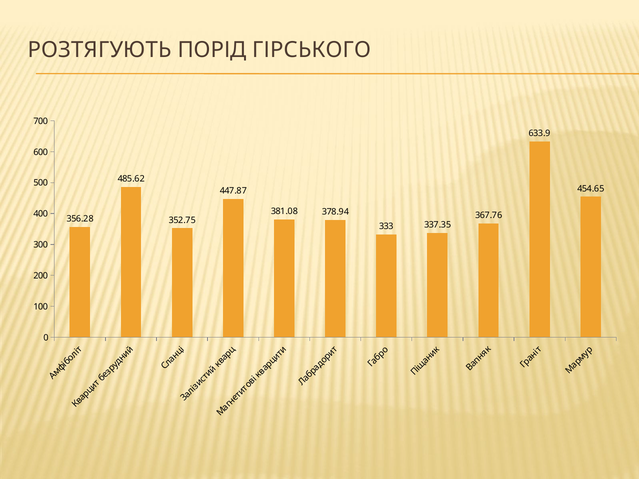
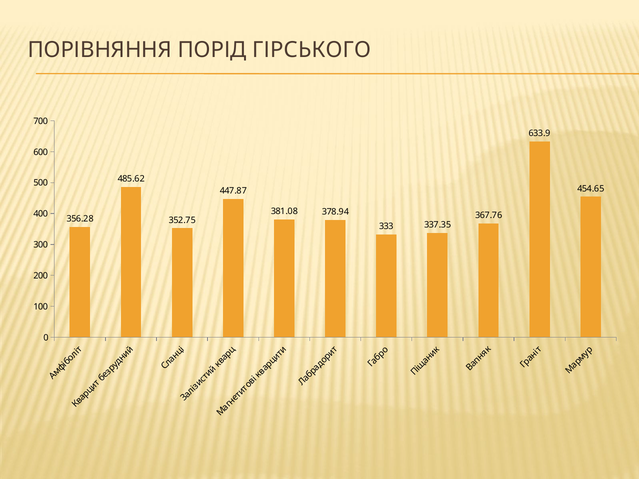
РОЗТЯГУЮТЬ: РОЗТЯГУЮТЬ -> ПОРІВНЯННЯ (100, 50)
